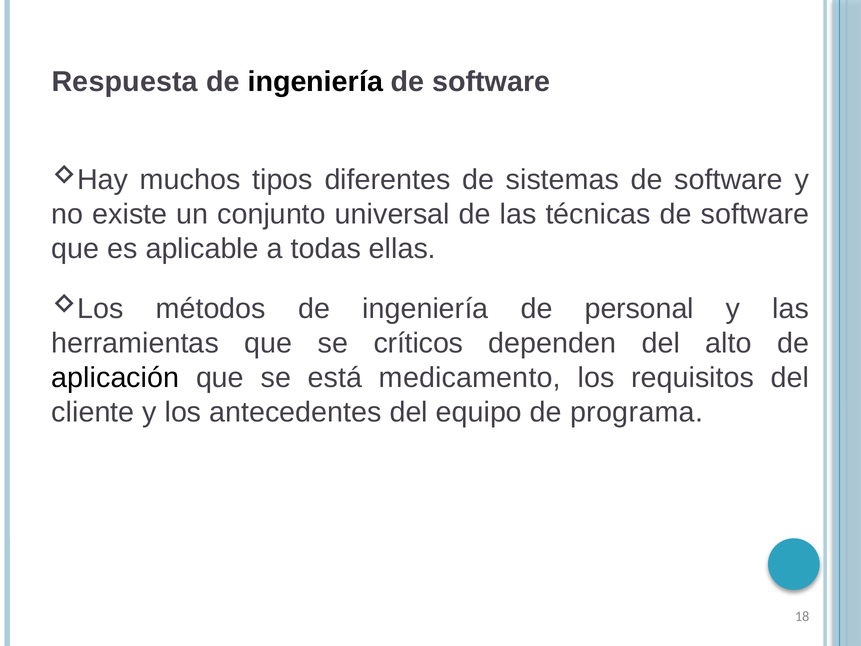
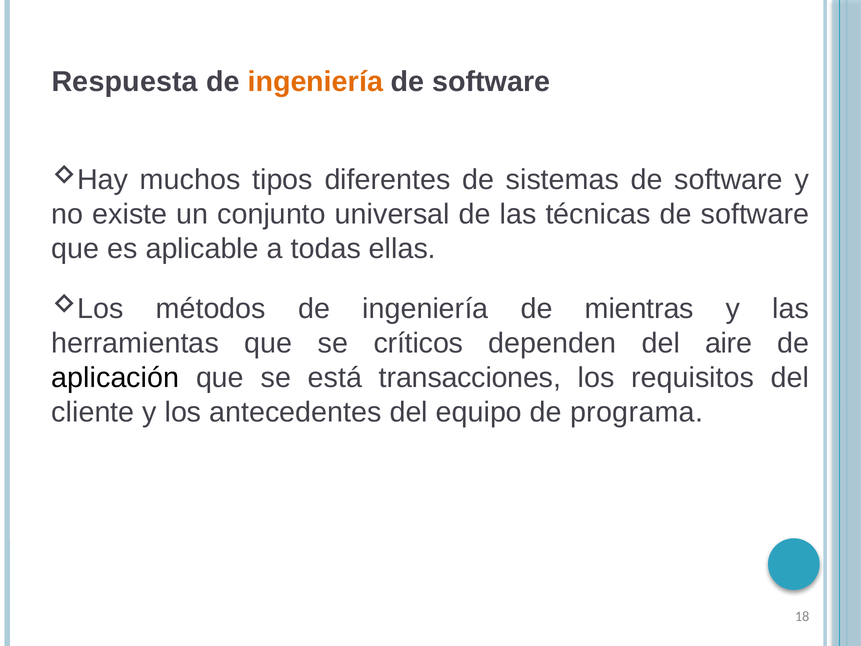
ingeniería colour: black -> orange (315, 82)
personal: personal -> mientras (639, 309)
alto: alto -> aire (729, 343)
medicamento: medicamento -> transacciones (470, 378)
